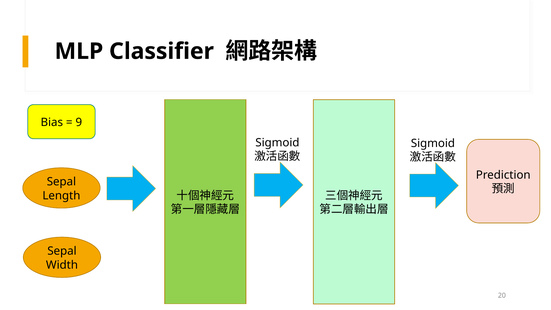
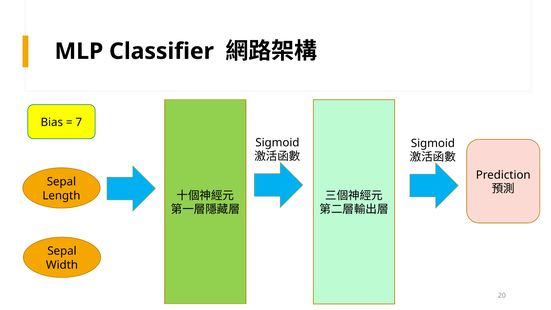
9: 9 -> 7 (79, 122)
